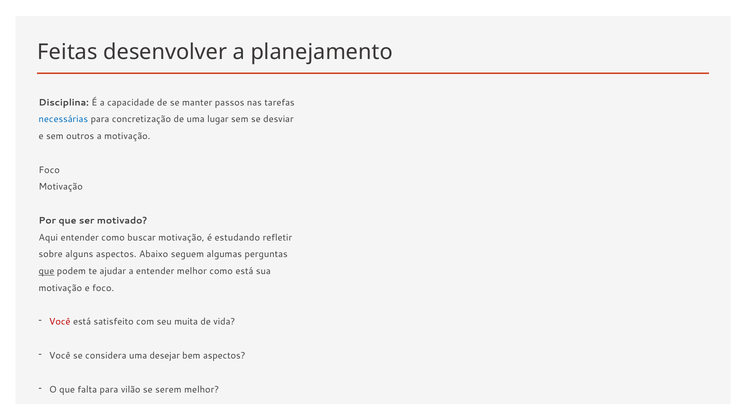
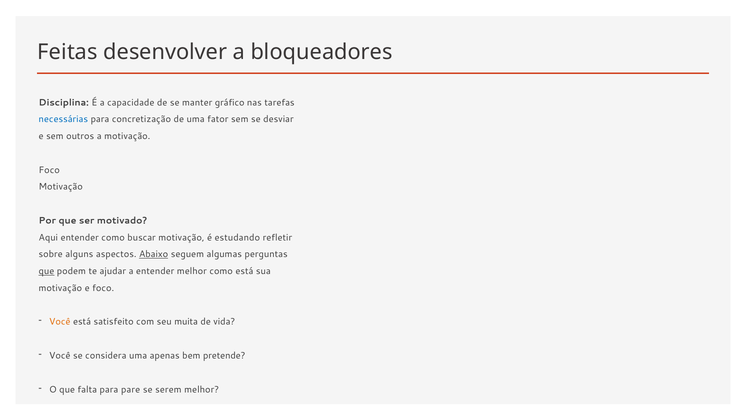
planejamento: planejamento -> bloqueadores (322, 52)
passos: passos -> gráfico (230, 102)
lugar: lugar -> fator (218, 119)
Abaixo underline: none -> present (154, 254)
Você colour: red -> orange (60, 322)
desejar: desejar -> apenas (165, 355)
bem aspectos: aspectos -> pretende (224, 355)
vilão: vilão -> pare (131, 389)
